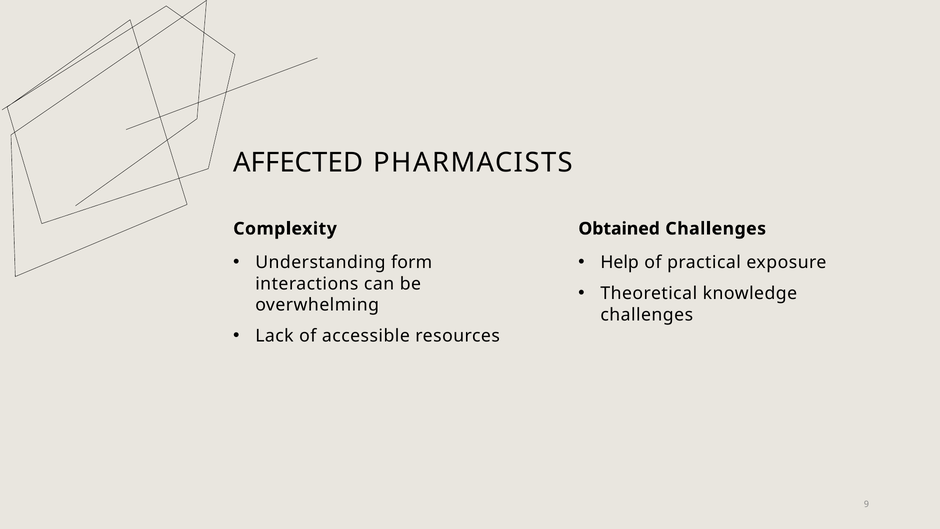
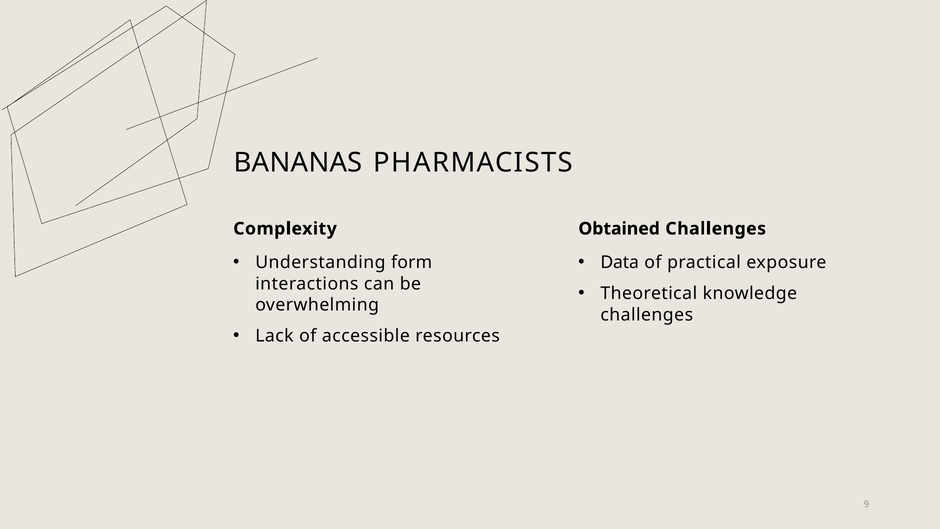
AFFECTED: AFFECTED -> BANANAS (298, 163)
Help: Help -> Data (620, 262)
